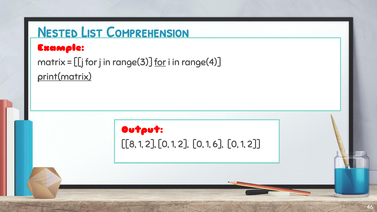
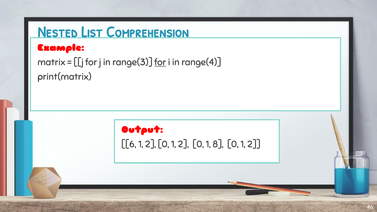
print(matrix underline: present -> none (64, 77)
8: 8 -> 6 (129, 144)
6: 6 -> 8 (218, 144)
